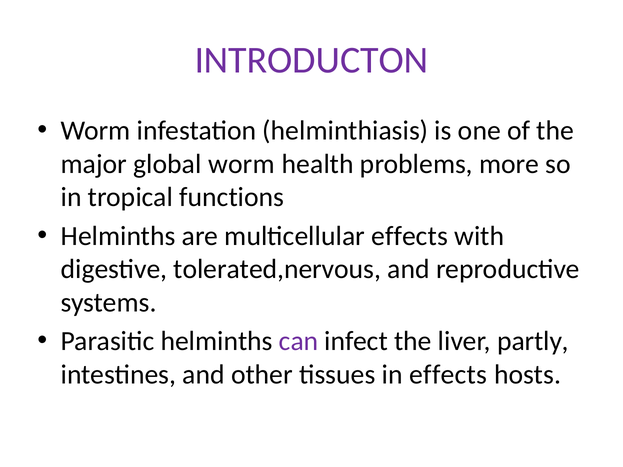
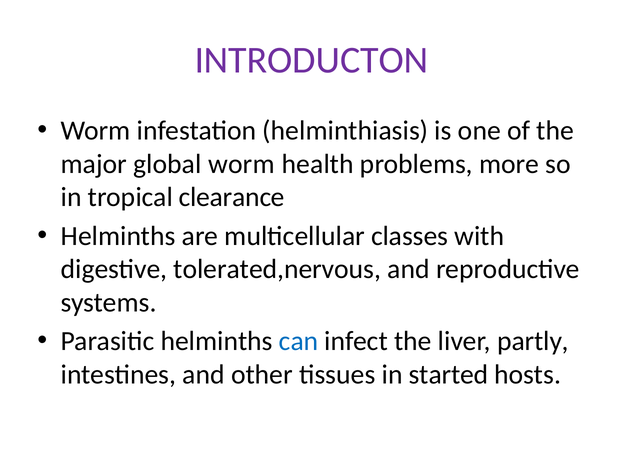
functions: functions -> clearance (232, 197)
multicellular effects: effects -> classes (410, 236)
can colour: purple -> blue (299, 341)
in effects: effects -> started (448, 375)
